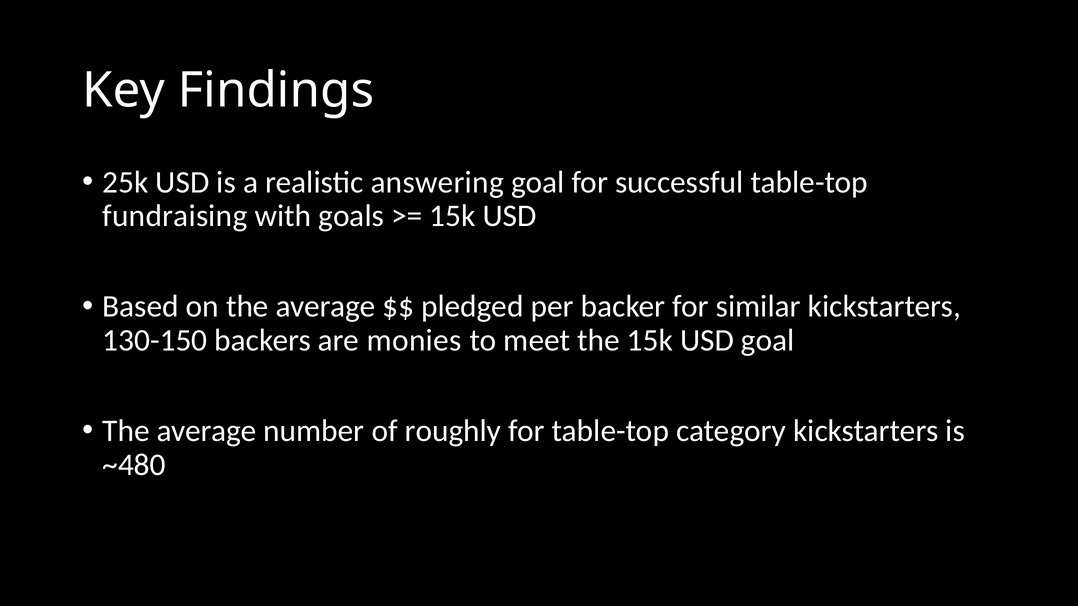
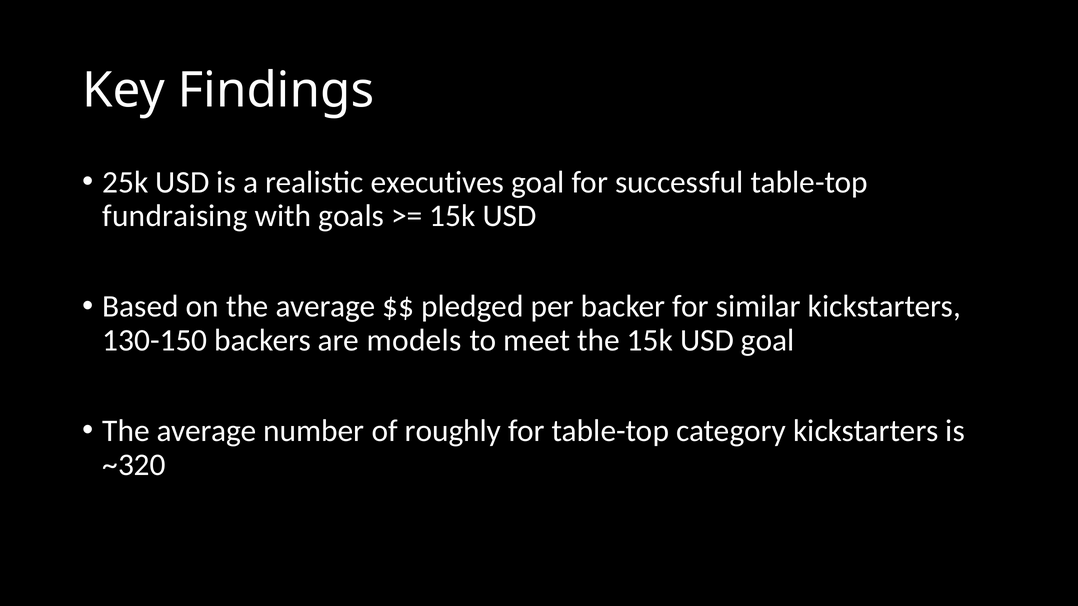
answering: answering -> executives (437, 182)
monies: monies -> models (414, 341)
~480: ~480 -> ~320 (134, 465)
